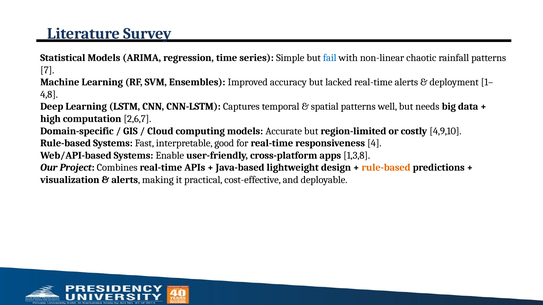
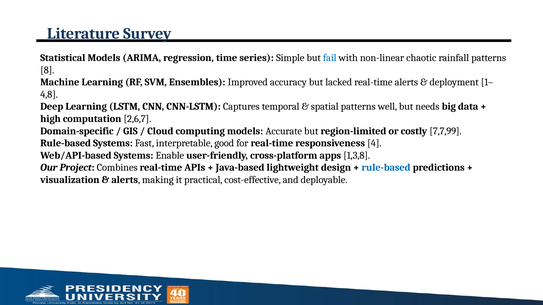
7: 7 -> 8 (47, 70)
4,9,10: 4,9,10 -> 7,7,99 (446, 131)
rule-based colour: orange -> blue (386, 168)
